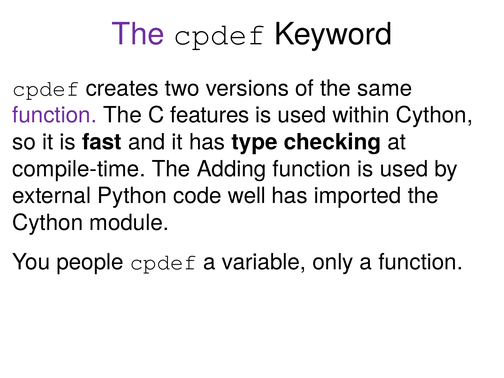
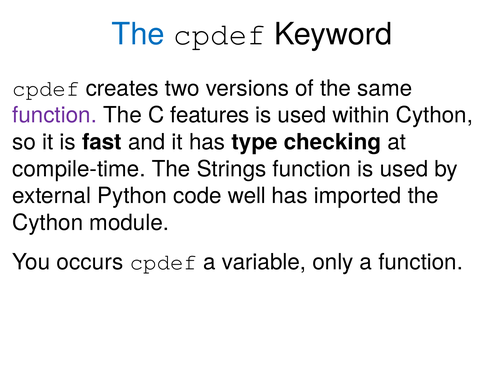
The colour: purple -> blue (138, 34)
Adding: Adding -> Strings (232, 169)
people: people -> occurs (90, 262)
